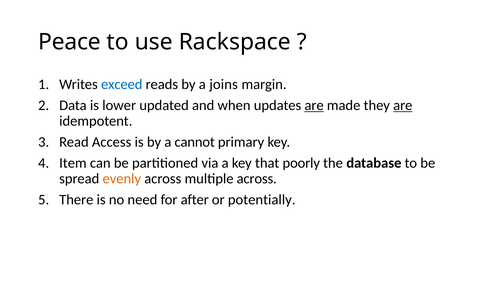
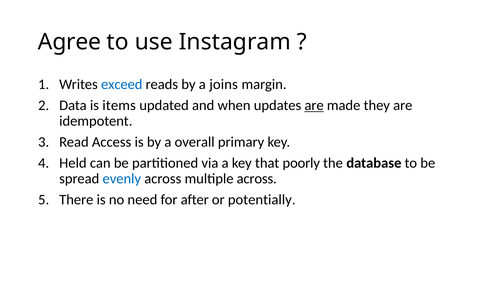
Peace: Peace -> Agree (70, 42)
Rackspace: Rackspace -> Instagram (235, 42)
lower: lower -> items (119, 106)
are underline: present -> none (403, 106)
cannot: cannot -> overall (195, 142)
Item: Item -> Held (73, 163)
evenly colour: orange -> blue (122, 179)
